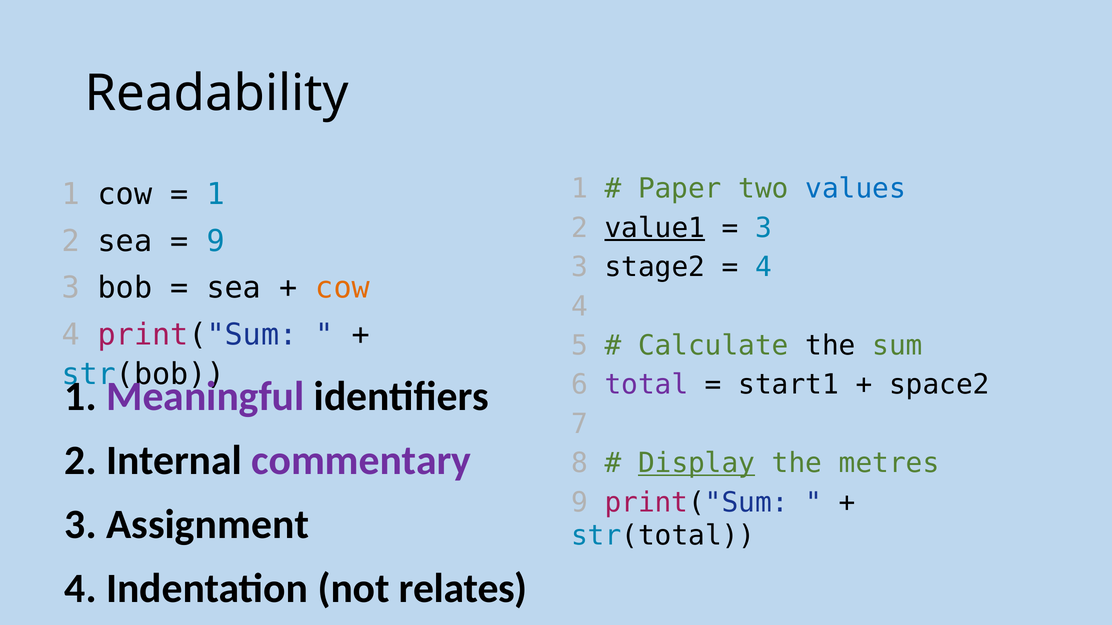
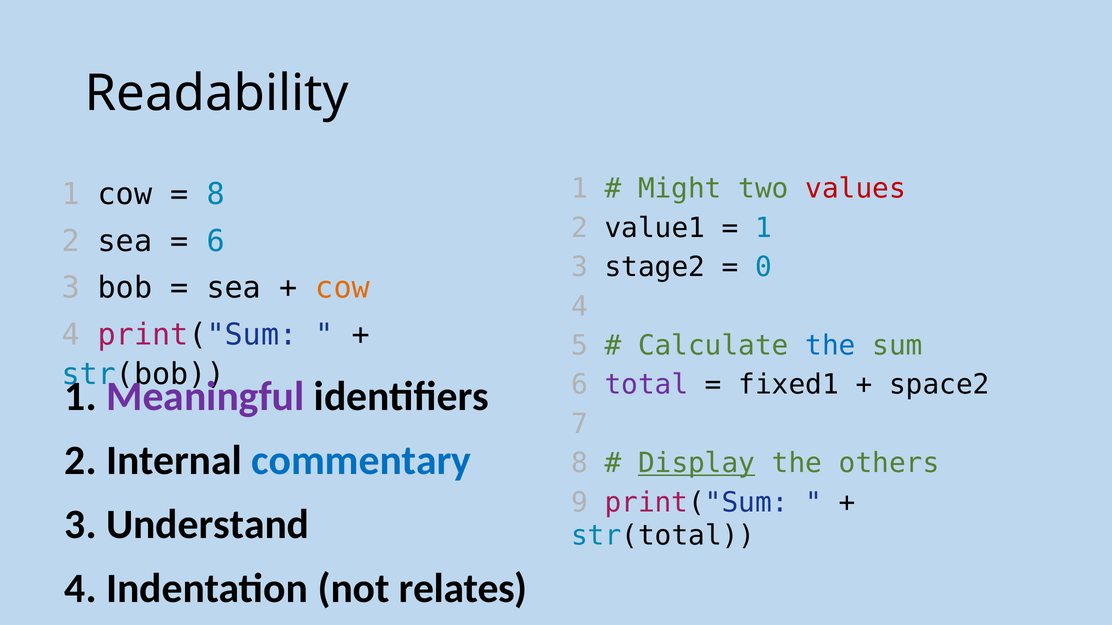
Paper: Paper -> Might (680, 189)
values colour: blue -> red (856, 189)
1: 1 -> 8 (216, 195)
value1 underline: present -> none (655, 228)
3: 3 -> 1 (764, 228)
9: 9 -> 6 (216, 241)
4: 4 -> 0 (764, 267)
the colour: black -> blue (830, 346)
start1: start1 -> fixed1 (789, 385)
commentary colour: purple -> blue (361, 461)
metres: metres -> others (889, 464)
Assignment: Assignment -> Understand (208, 525)
